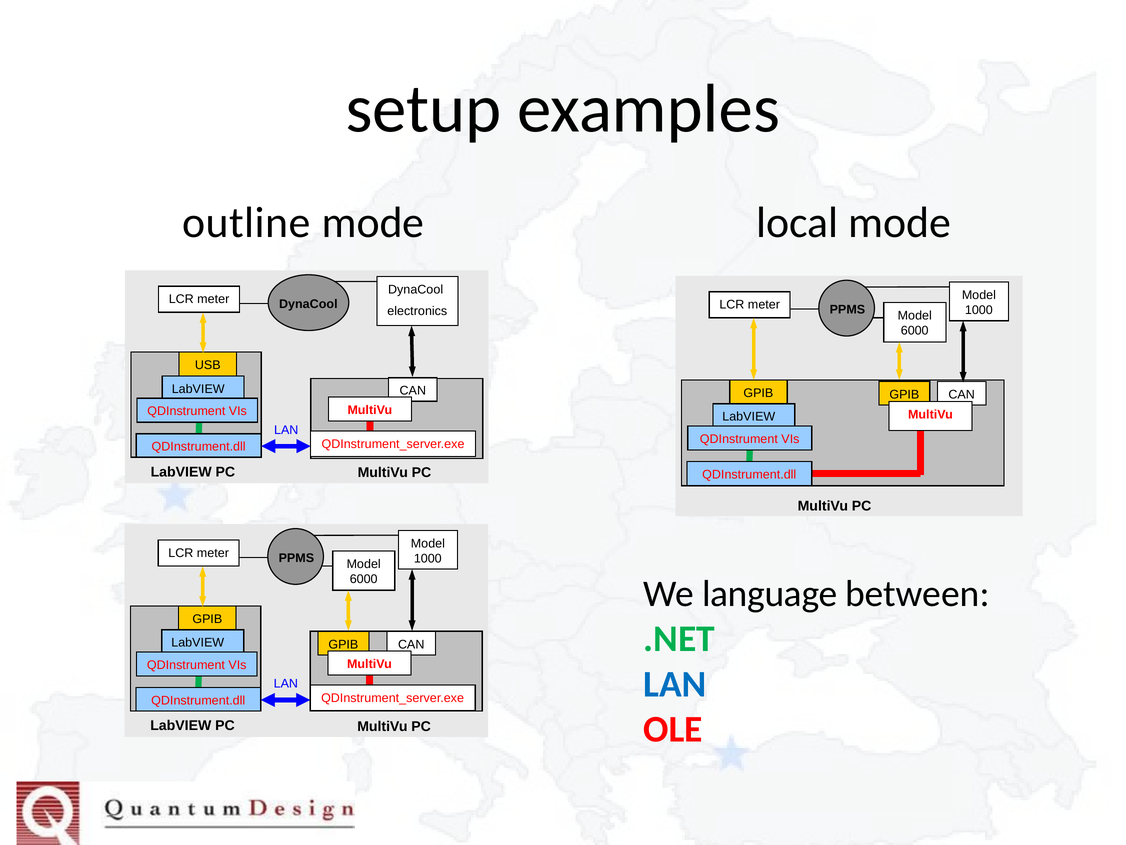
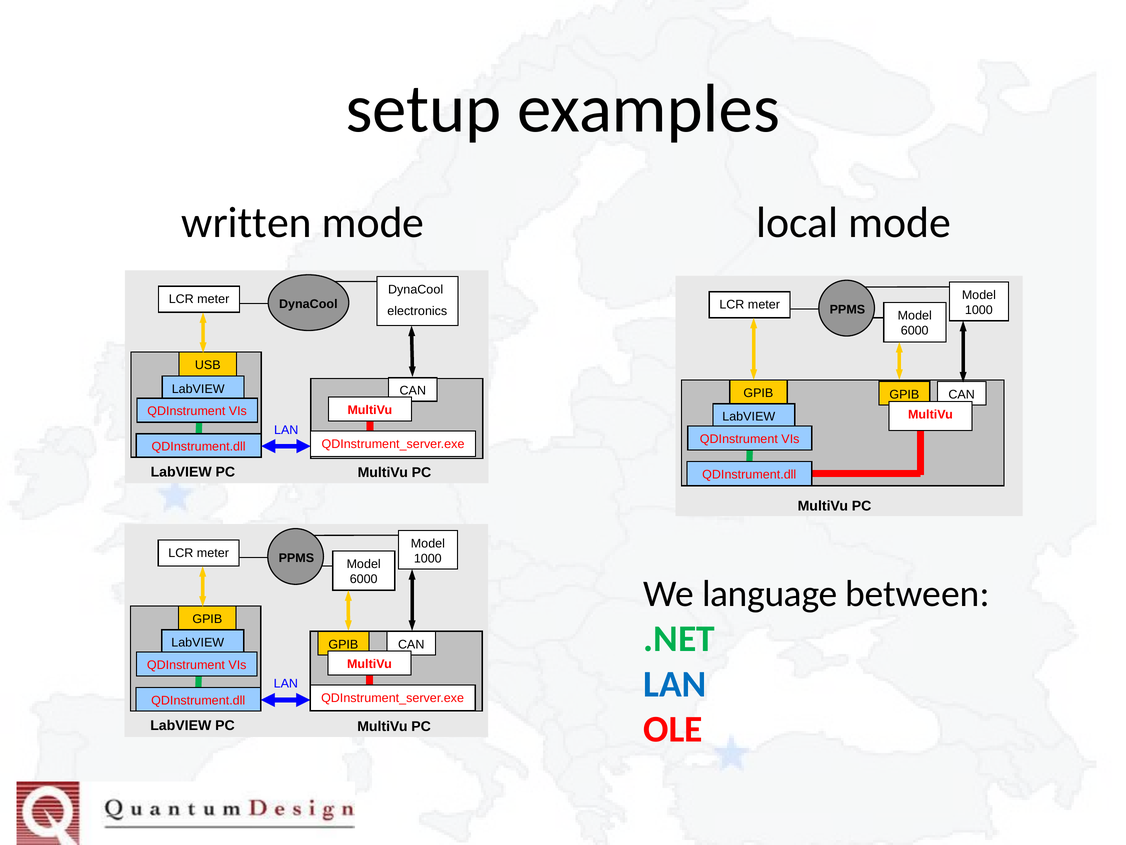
outline: outline -> written (247, 222)
